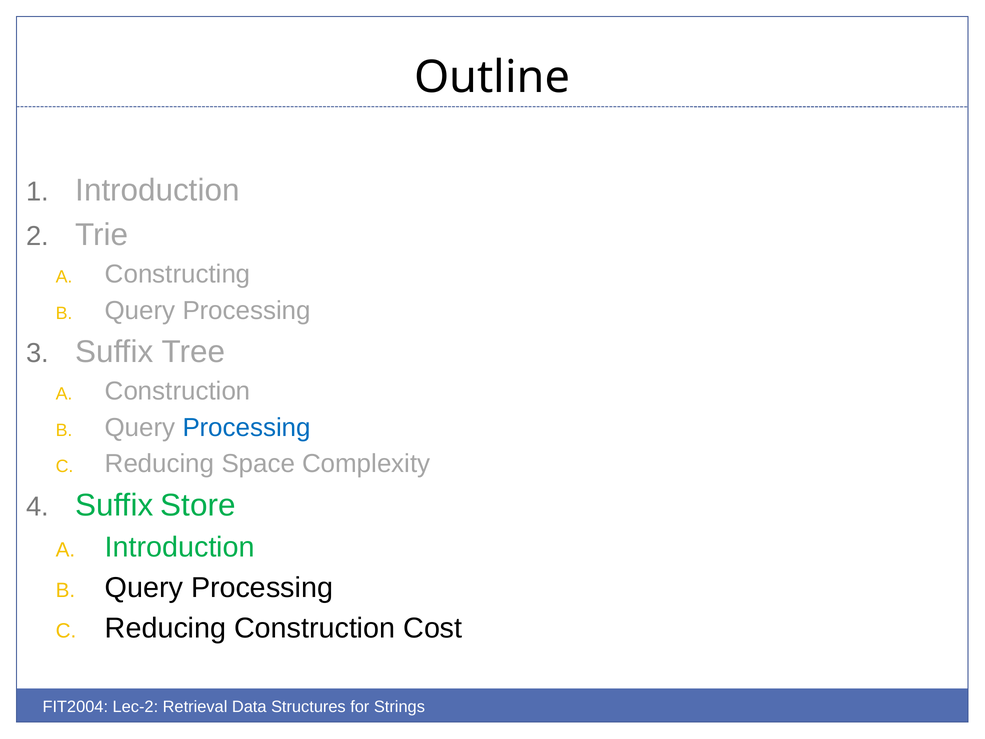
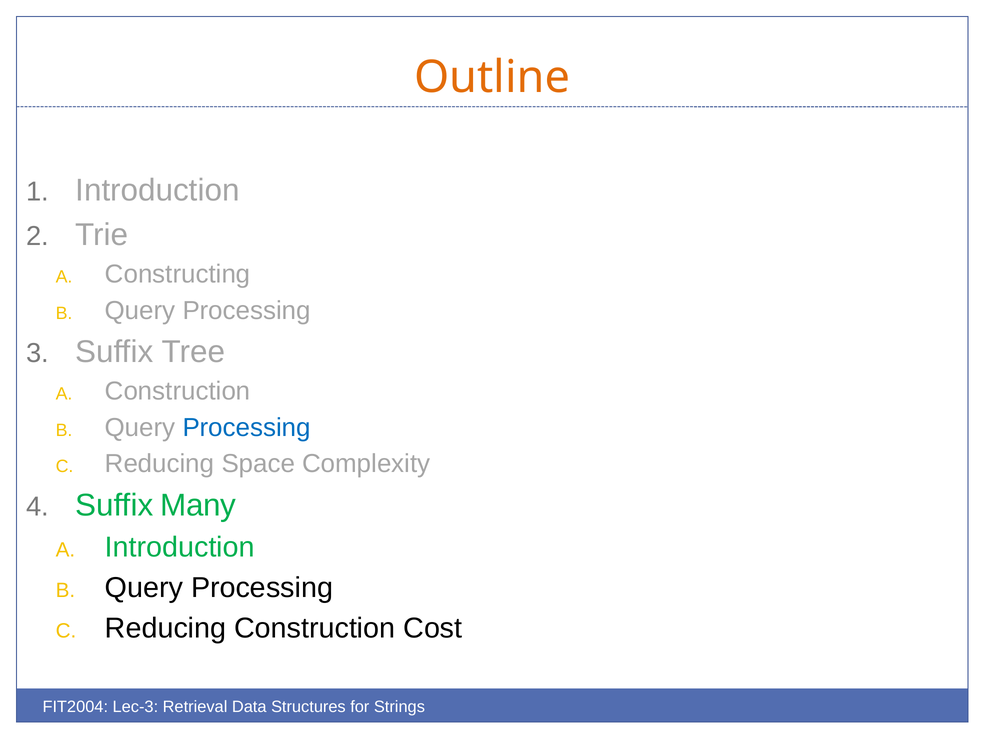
Outline colour: black -> orange (492, 78)
Store: Store -> Many (198, 505)
Lec-2: Lec-2 -> Lec-3 (135, 706)
